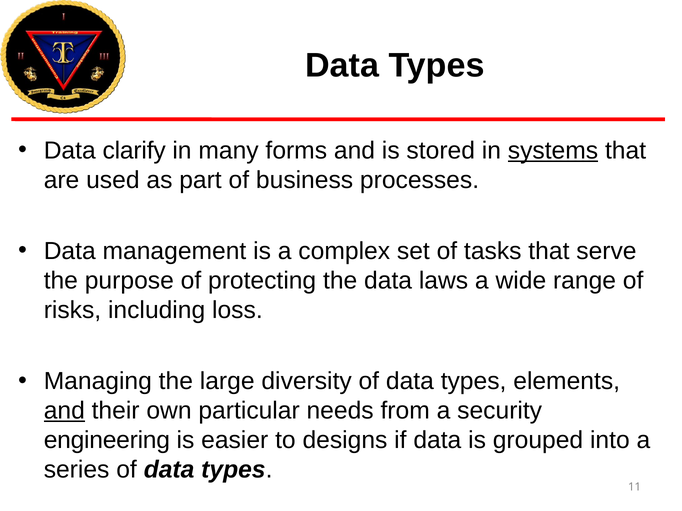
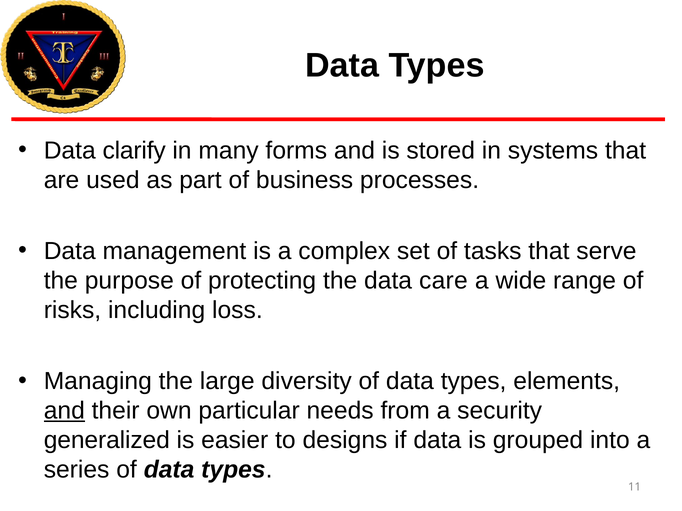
systems underline: present -> none (553, 151)
laws: laws -> care (443, 281)
engineering: engineering -> generalized (107, 441)
